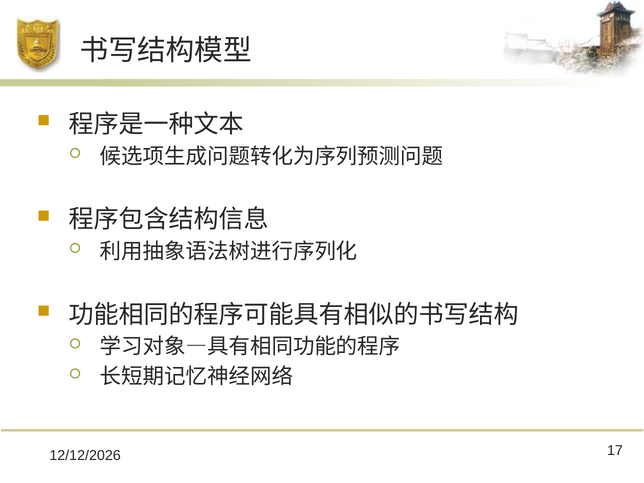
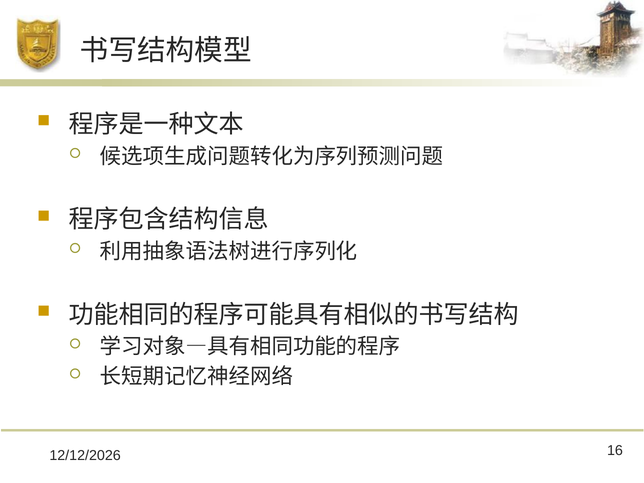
17: 17 -> 16 (615, 451)
